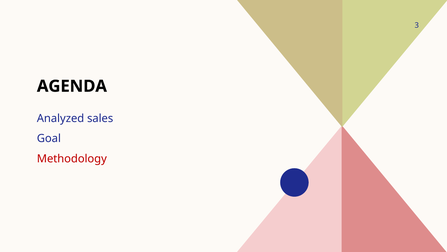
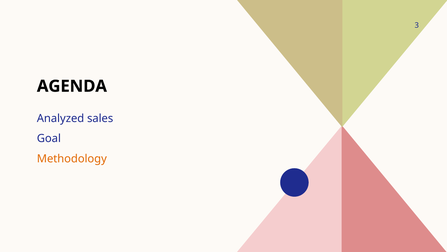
Methodology colour: red -> orange (72, 158)
